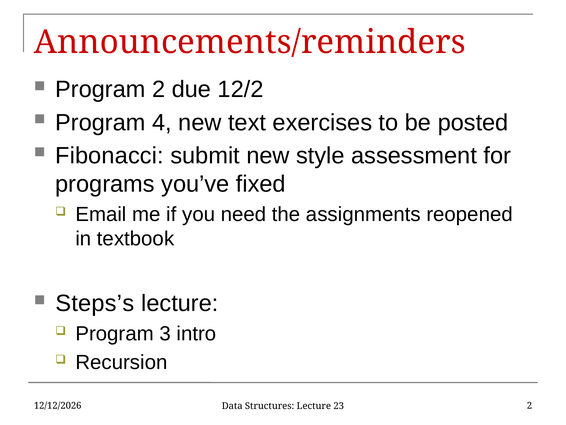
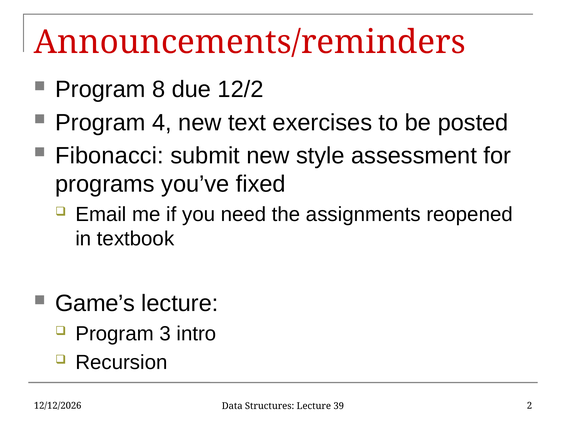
Program 2: 2 -> 8 (159, 89)
Steps’s: Steps’s -> Game’s (95, 303)
23: 23 -> 39 (339, 406)
